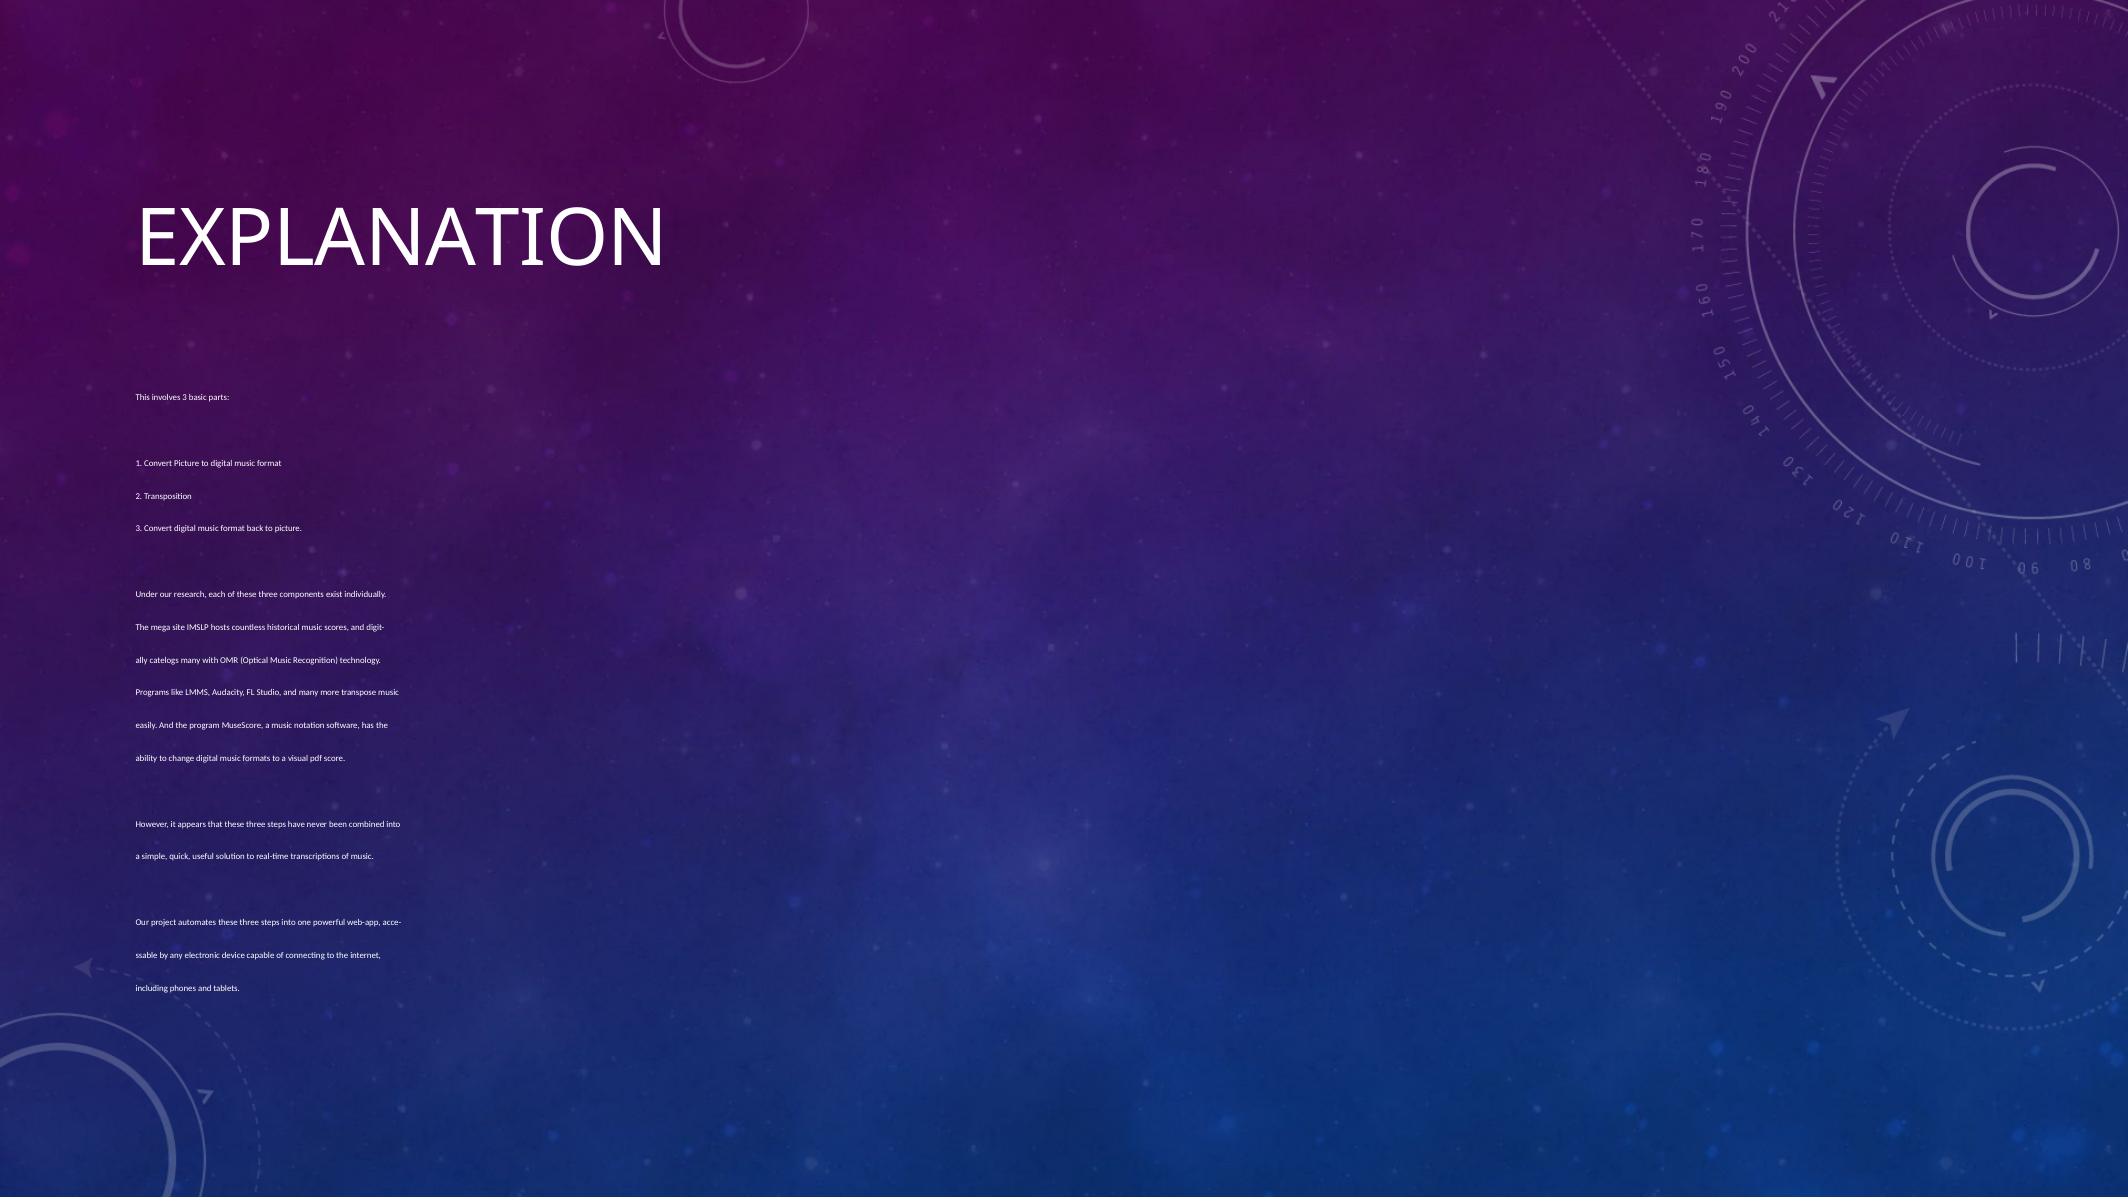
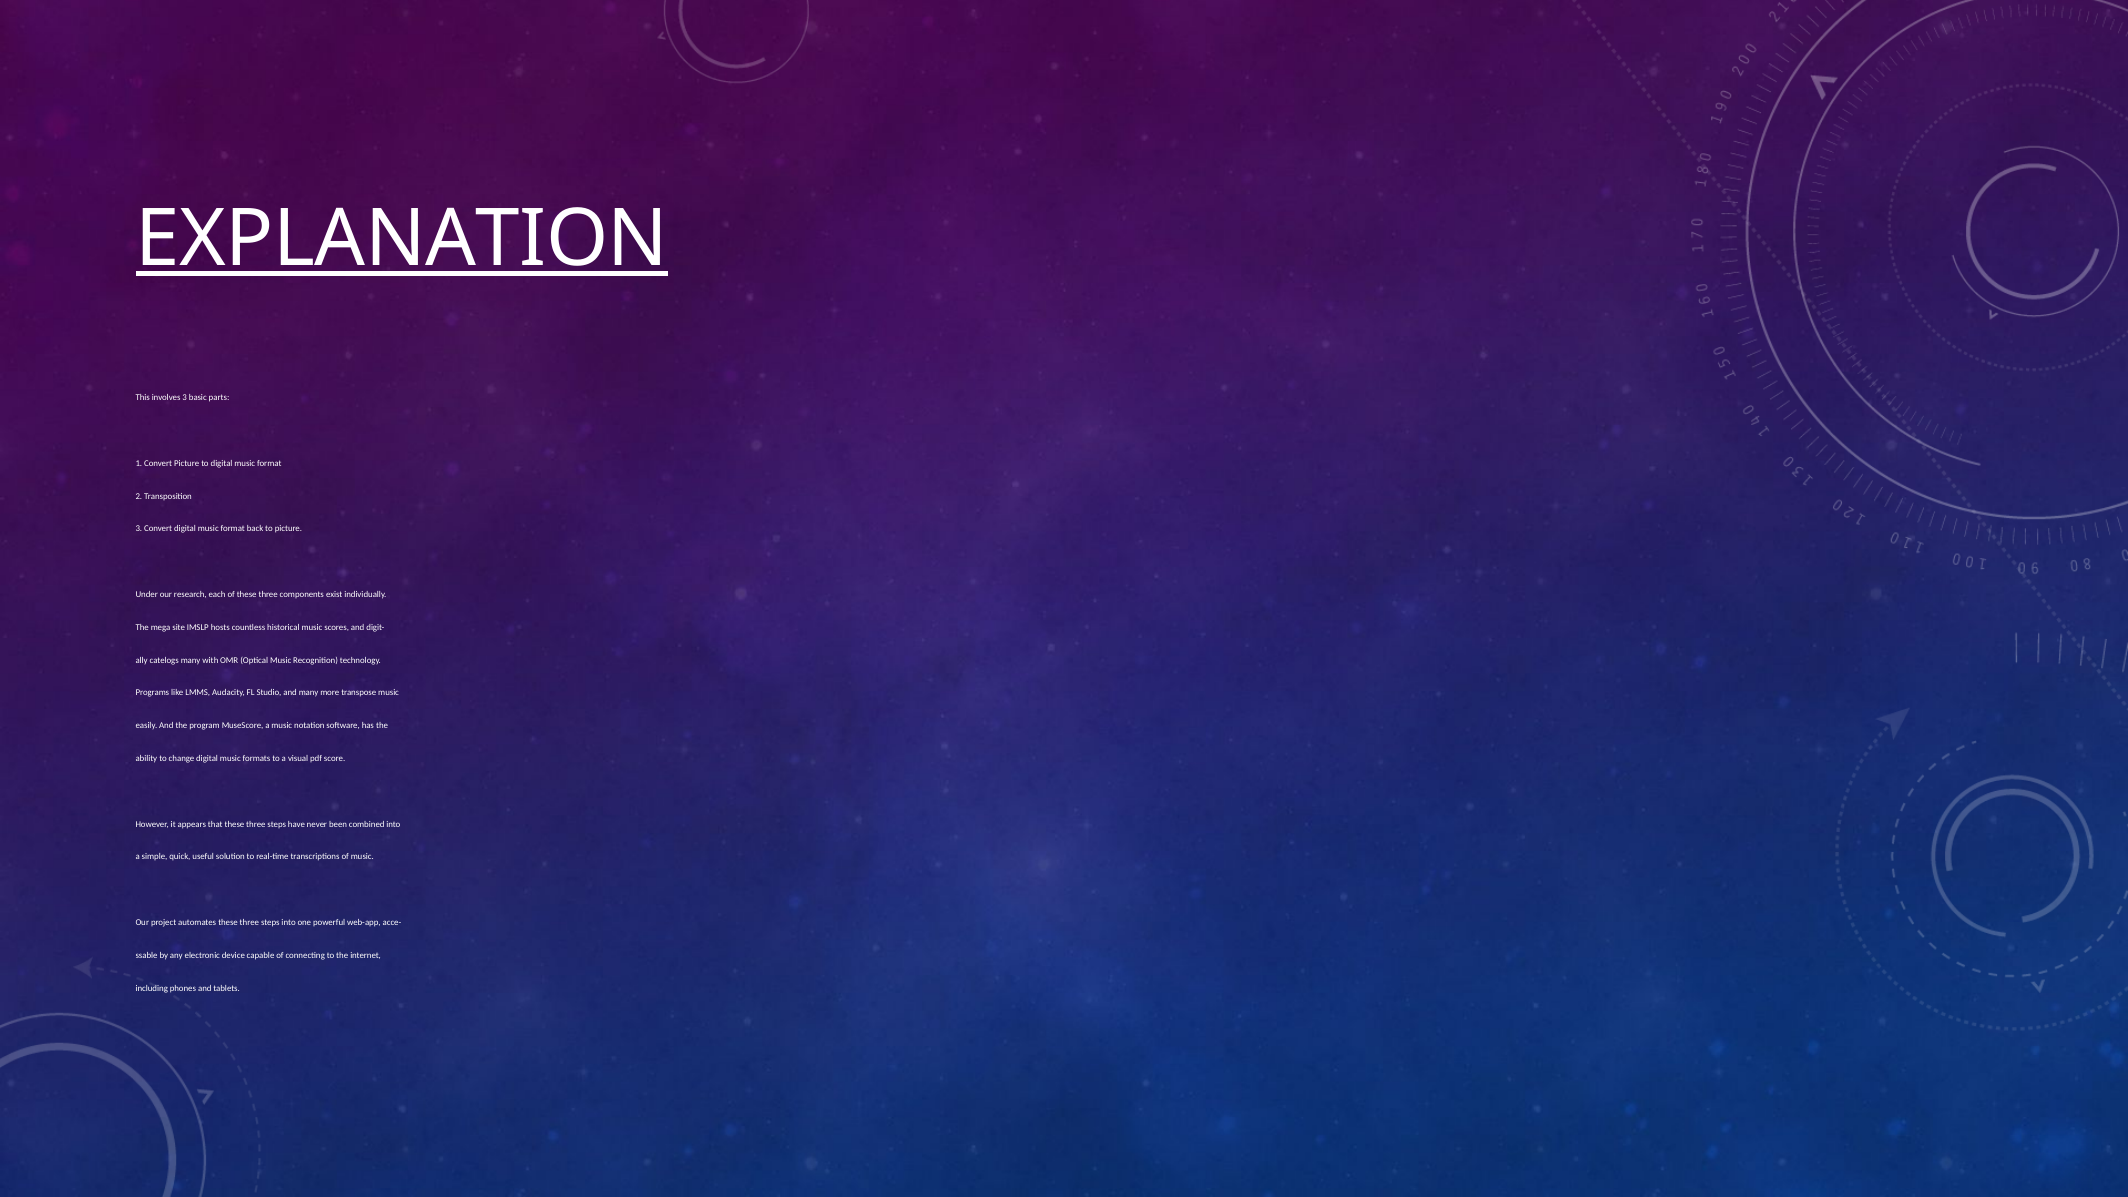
EXPLANATION underline: none -> present (402, 239)
